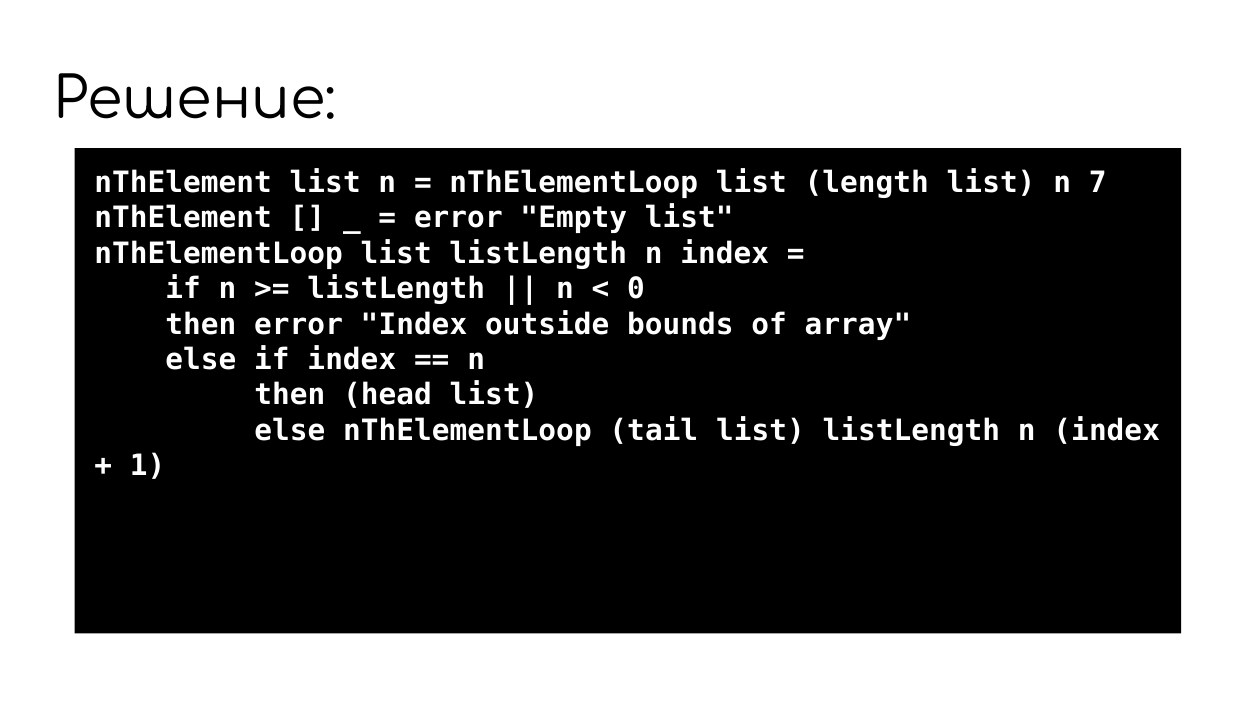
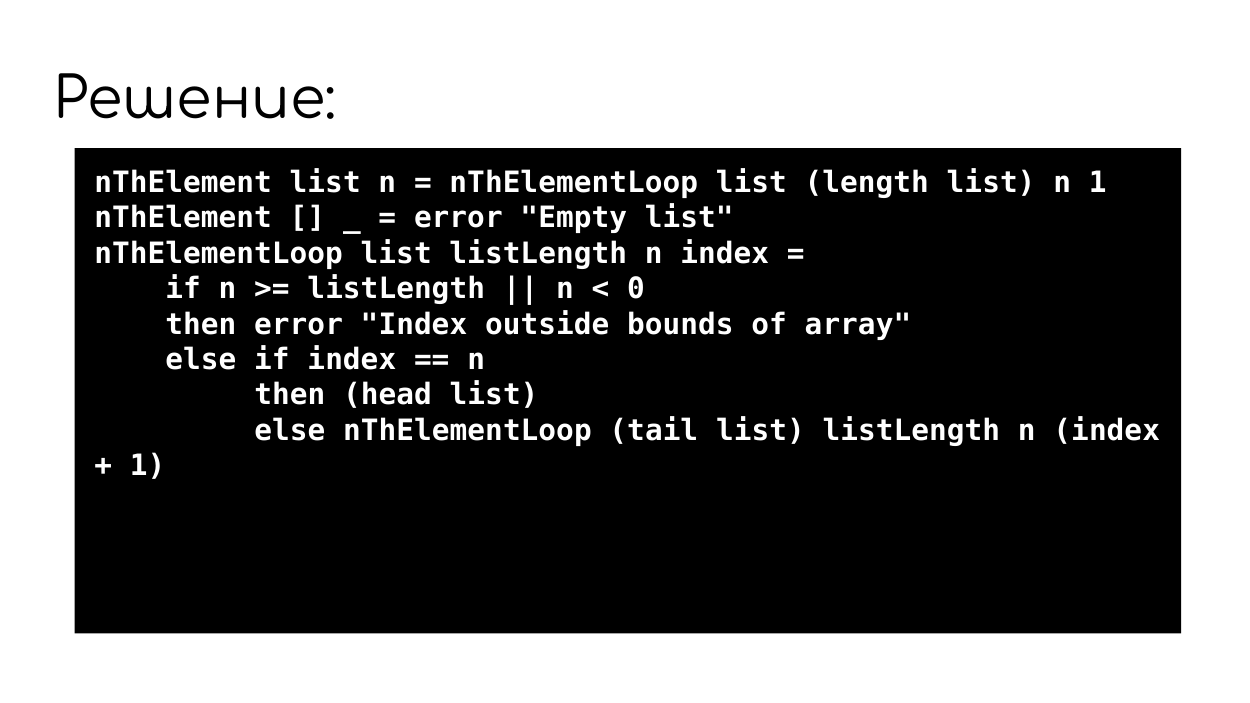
n 7: 7 -> 1 (1098, 183)
